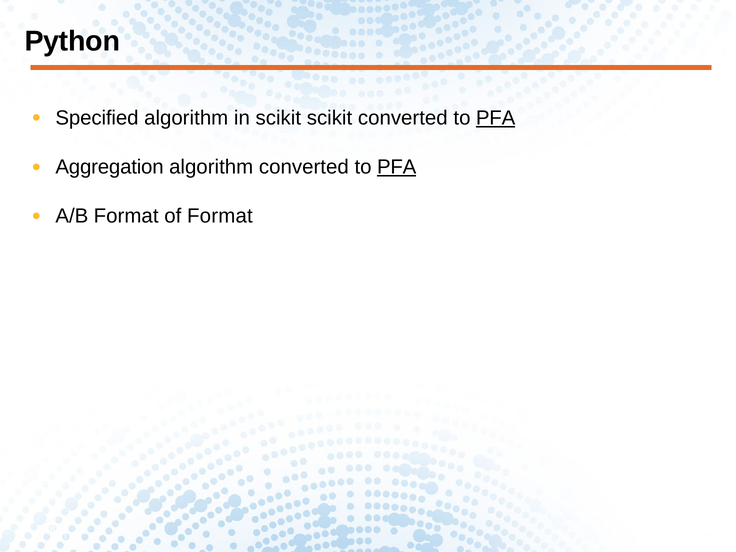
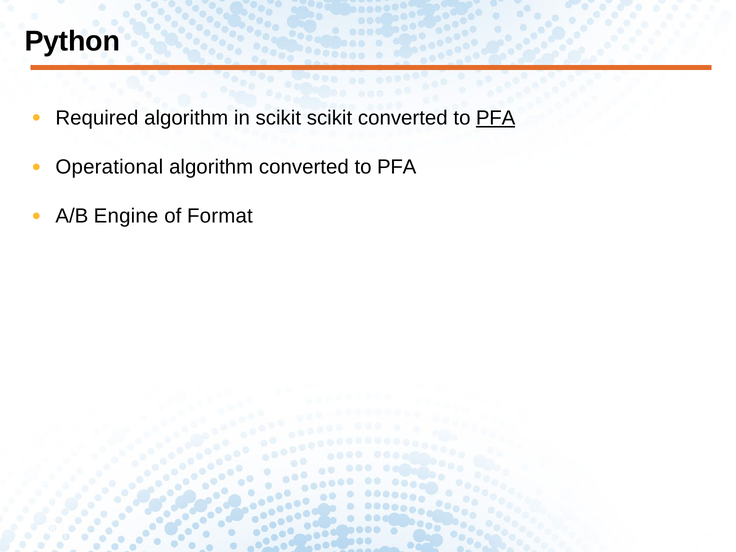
Specified: Specified -> Required (97, 118)
Aggregation: Aggregation -> Operational (109, 167)
PFA underline: present -> none (397, 167)
A/B Format: Format -> Engine (126, 216)
